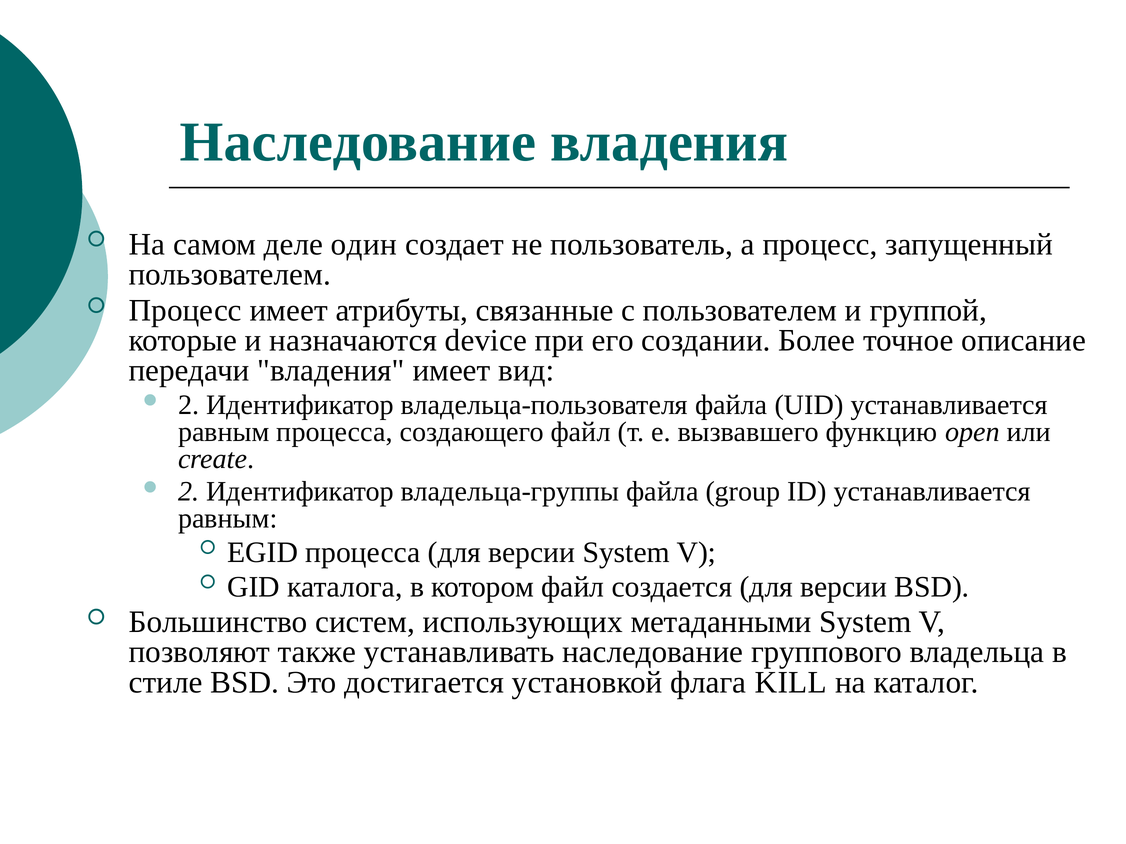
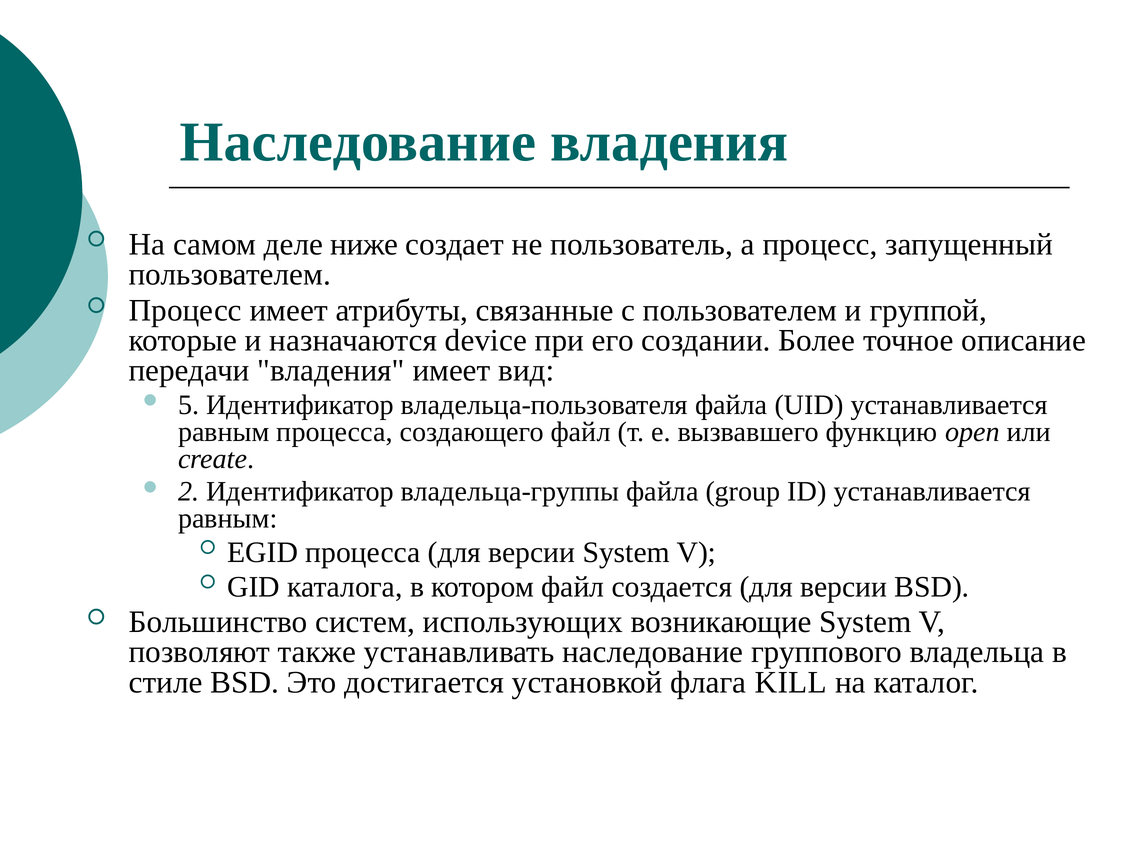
один: один -> ниже (364, 244)
2: 2 -> 5 (189, 405)
метаданными: метаданными -> возникающие (721, 622)
